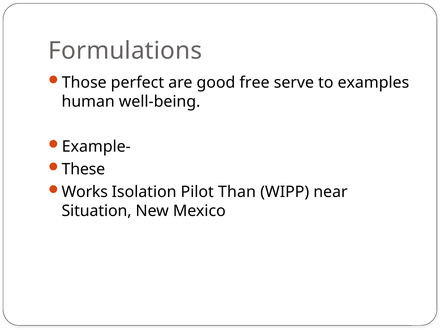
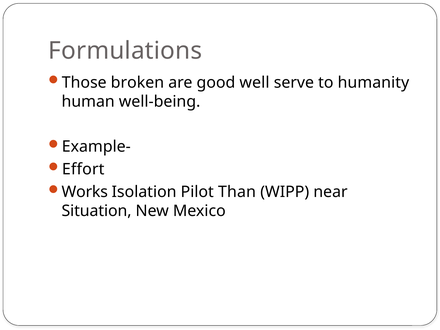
perfect: perfect -> broken (137, 82)
free: free -> well (254, 82)
examples: examples -> humanity (373, 82)
These: These -> Effort (83, 169)
